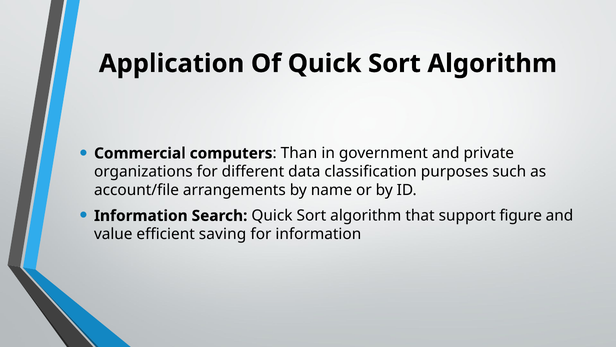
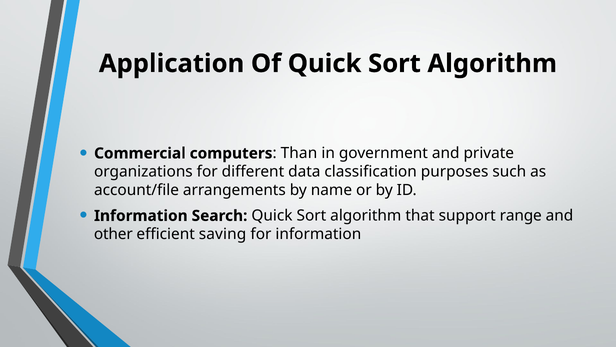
figure: figure -> range (521, 216)
value: value -> other (113, 234)
